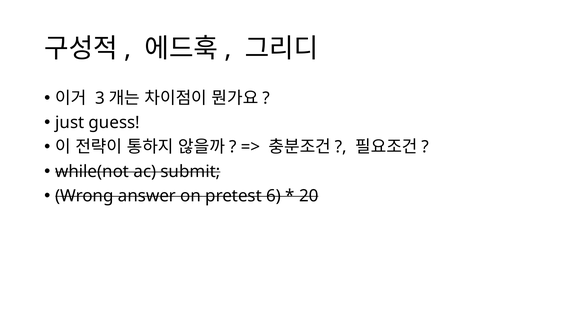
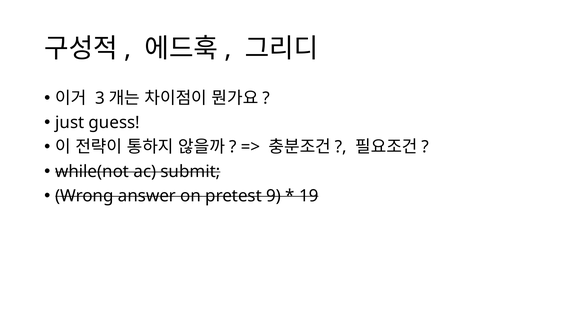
6: 6 -> 9 (274, 196)
20: 20 -> 19 (309, 196)
